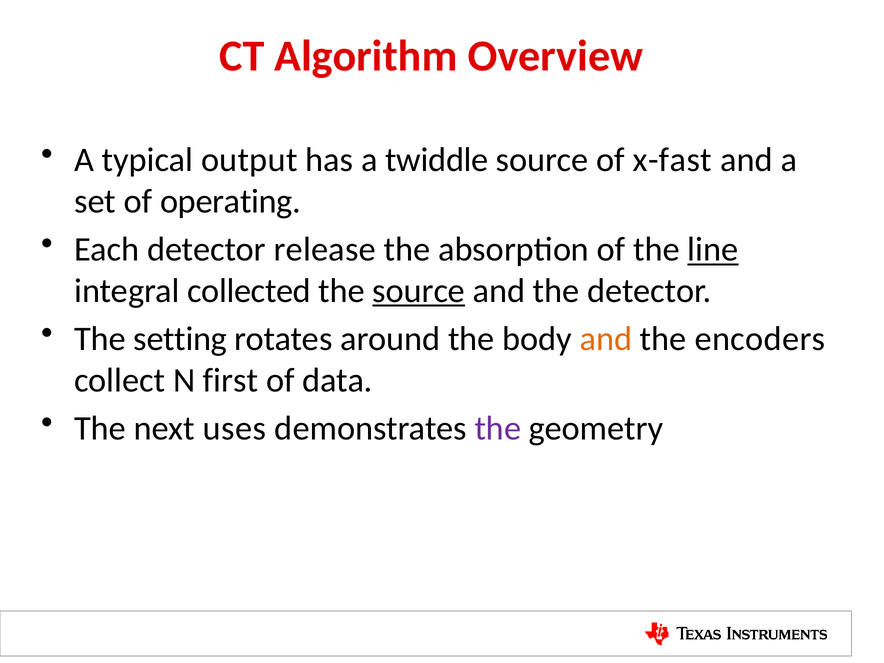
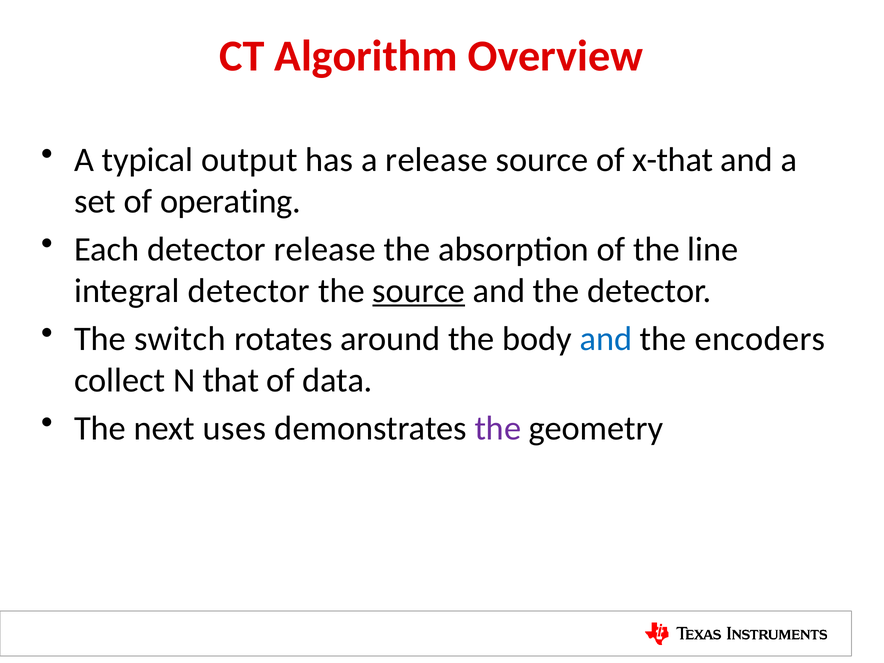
a twiddle: twiddle -> release (437, 160)
x-fast: x-fast -> x-that (673, 160)
line underline: present -> none (713, 250)
integral collected: collected -> detector (249, 291)
setting: setting -> switch (180, 339)
and colour: orange -> blue (606, 339)
first: first -> that (231, 380)
